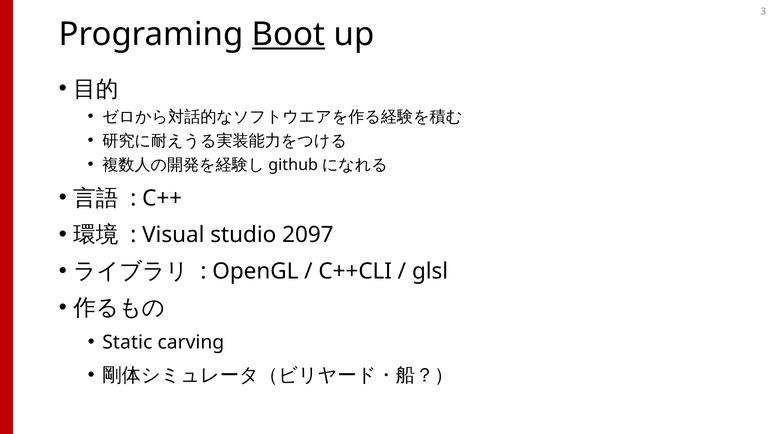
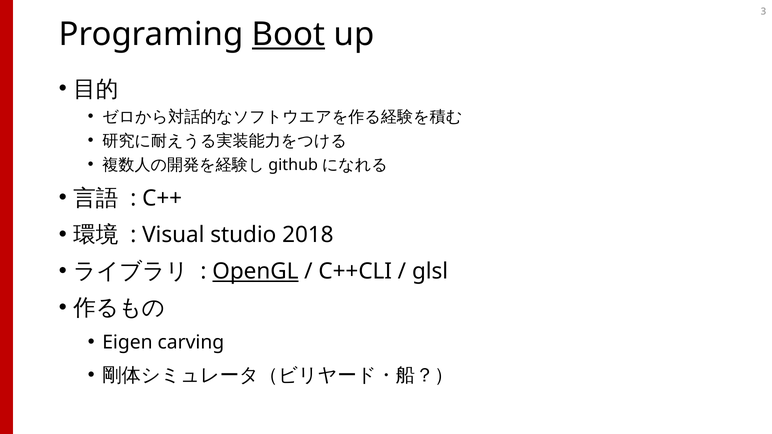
2097: 2097 -> 2018 (308, 235)
OpenGL underline: none -> present (255, 272)
Static: Static -> Eigen (127, 343)
